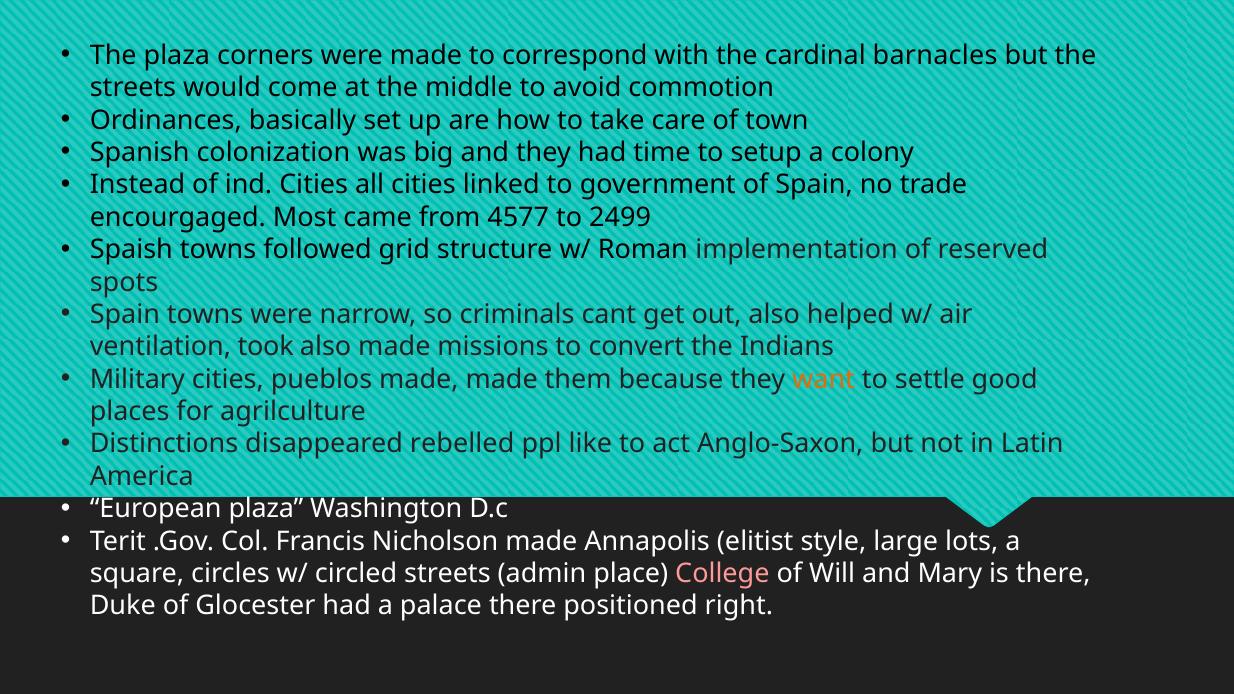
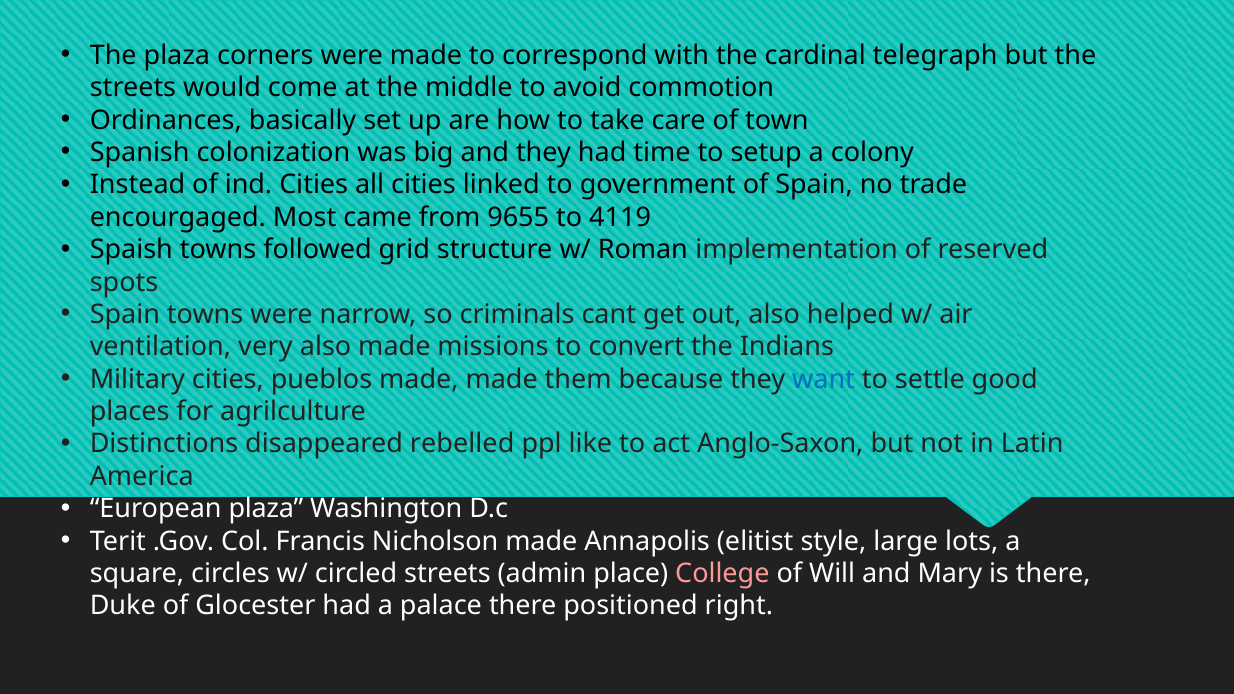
barnacles: barnacles -> telegraph (935, 55)
4577: 4577 -> 9655 (518, 217)
2499: 2499 -> 4119 (620, 217)
took: took -> very (265, 347)
want colour: orange -> blue (824, 379)
